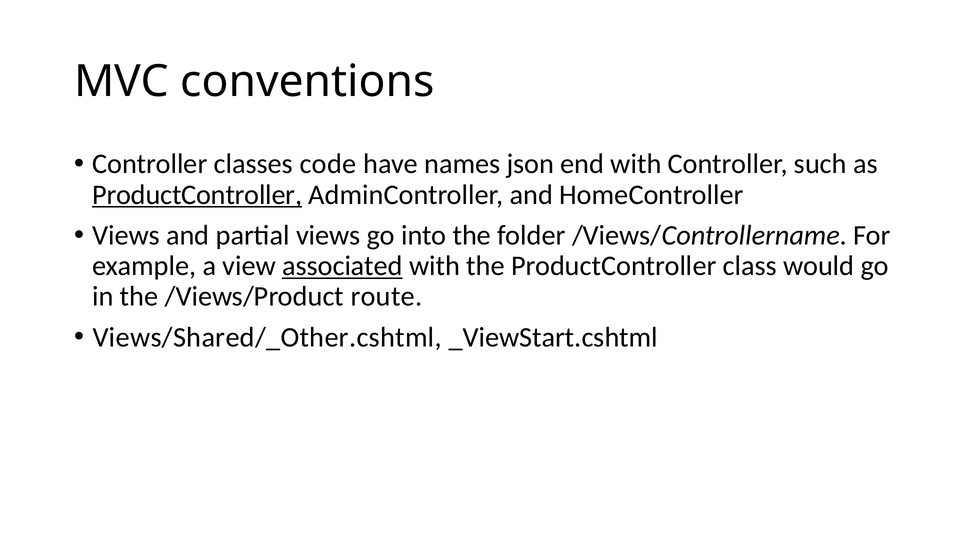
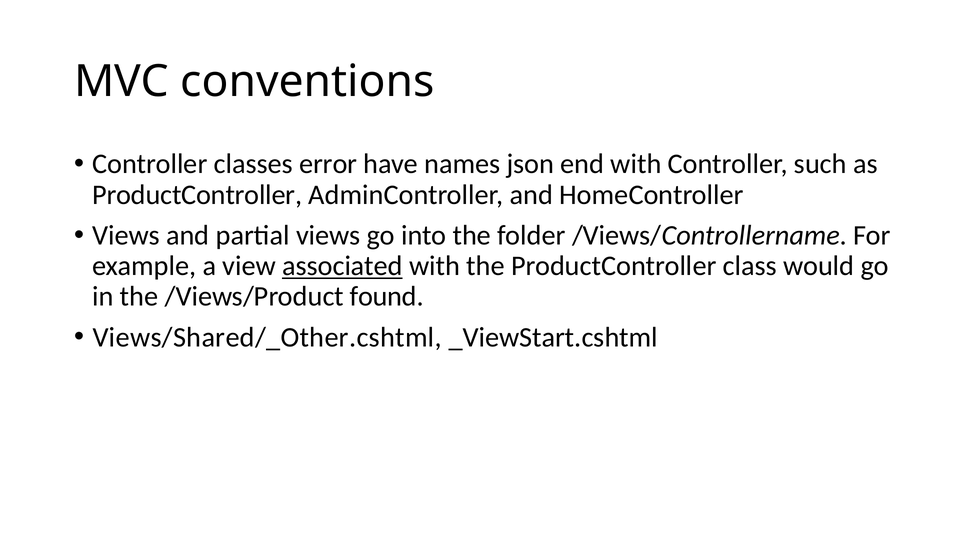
code: code -> error (328, 164)
ProductController underline: present -> none (197, 195)
route: route -> found (387, 297)
